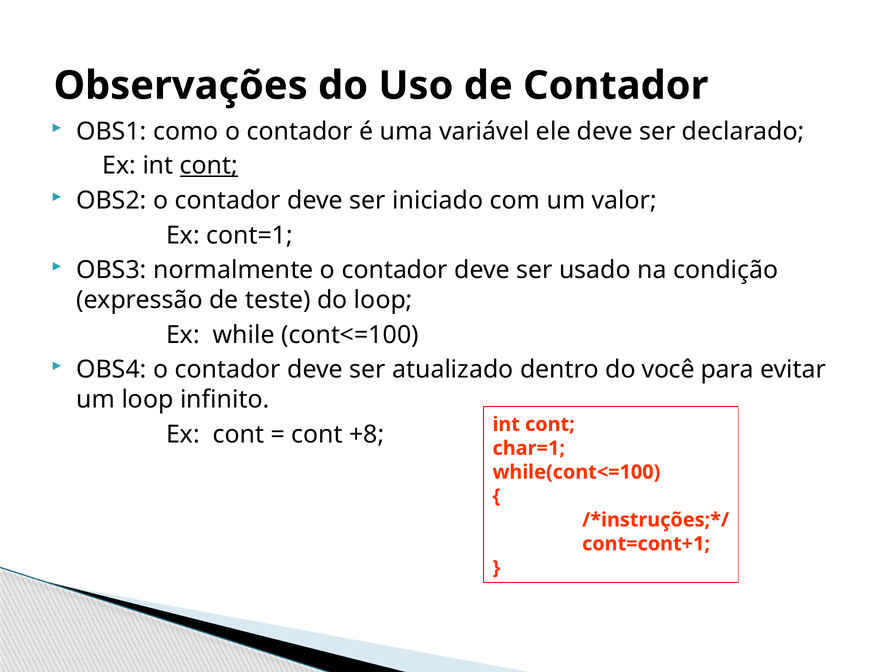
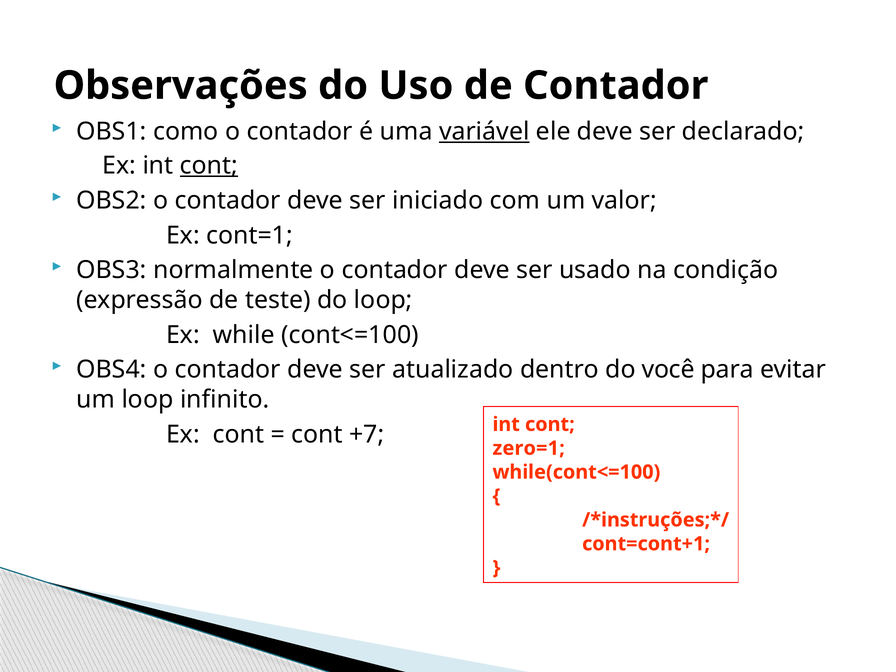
variável underline: none -> present (484, 131)
+8: +8 -> +7 (367, 434)
char=1: char=1 -> zero=1 (529, 448)
